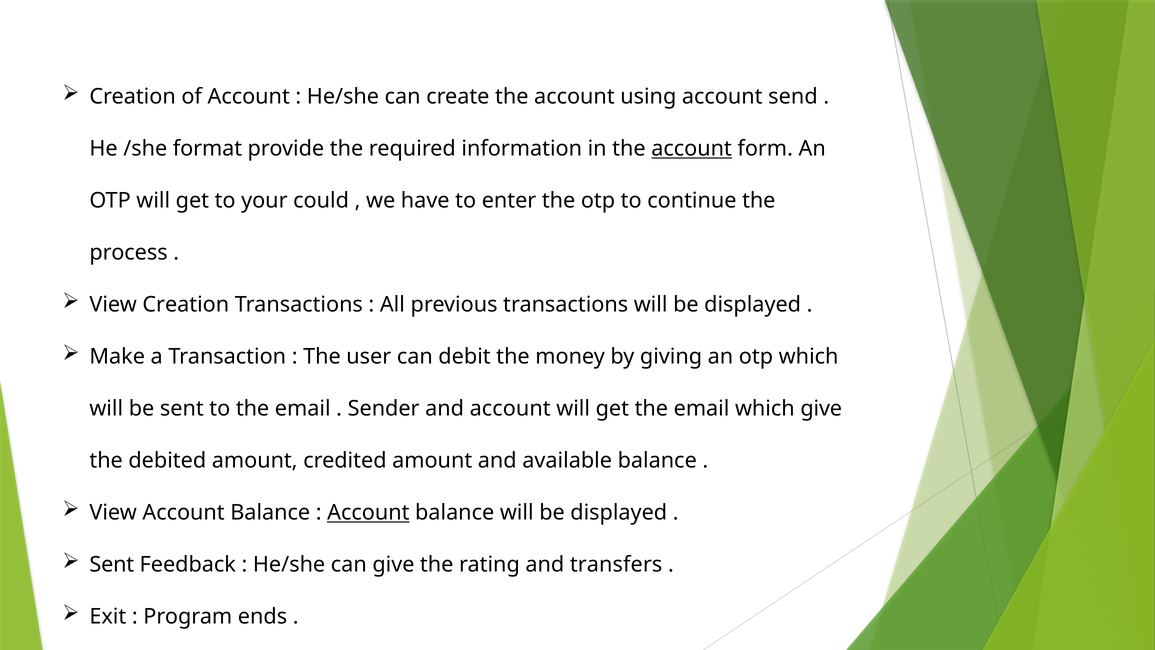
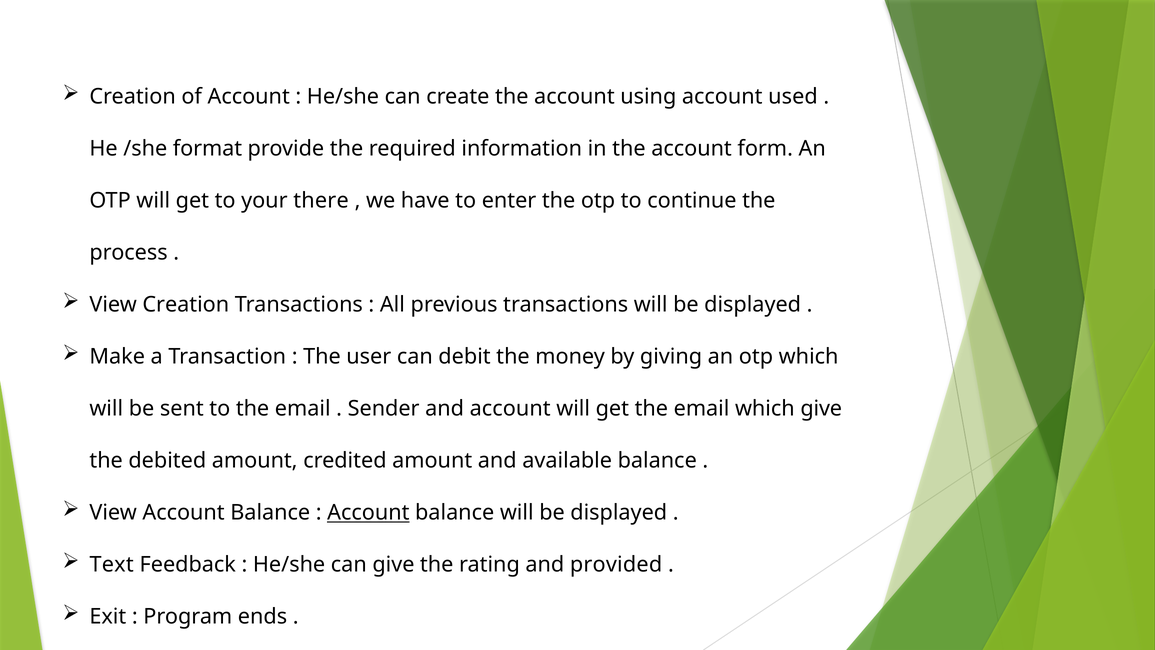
send: send -> used (793, 97)
account underline: present -> none (692, 149)
could: could -> there (321, 201)
Sent: Sent -> Text (112, 564)
transfers: transfers -> provided (616, 564)
